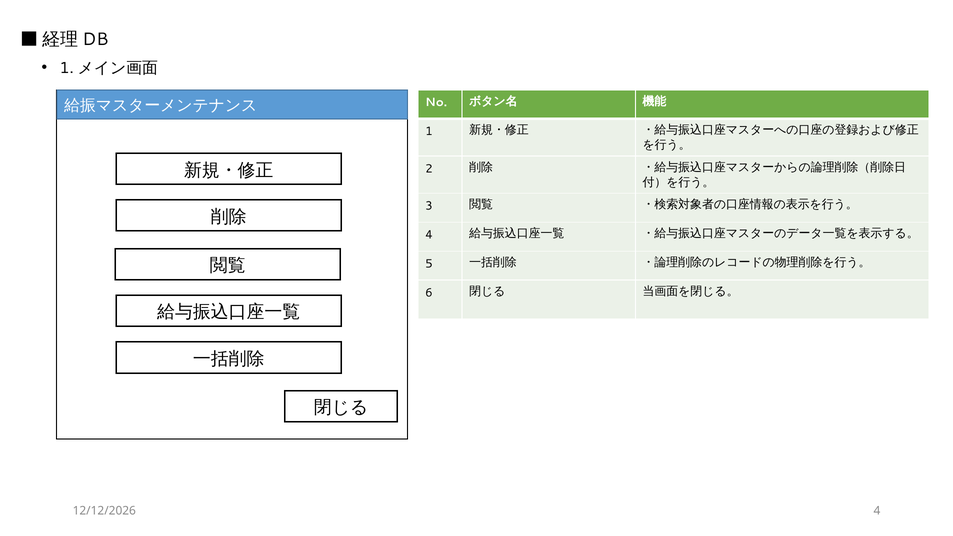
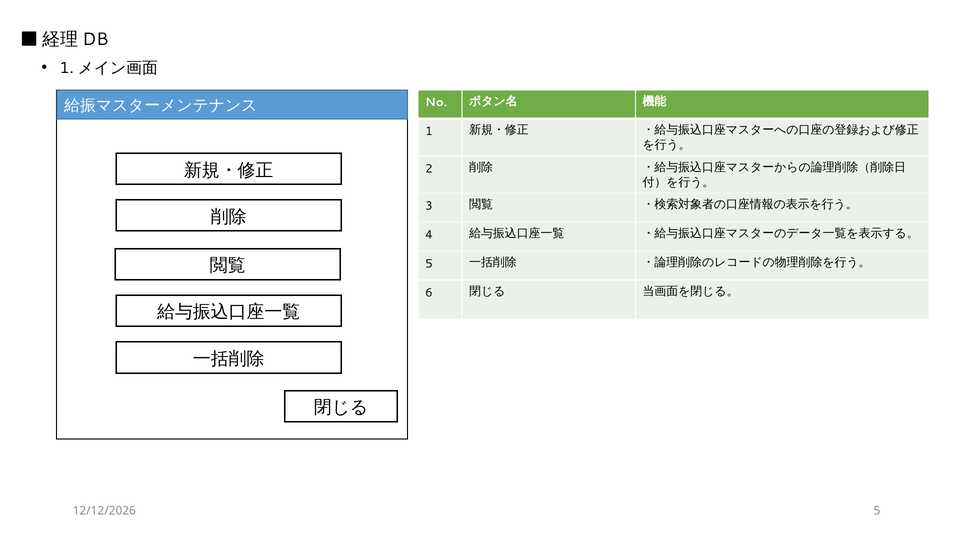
4: 4 -> 5 (877, 511)
